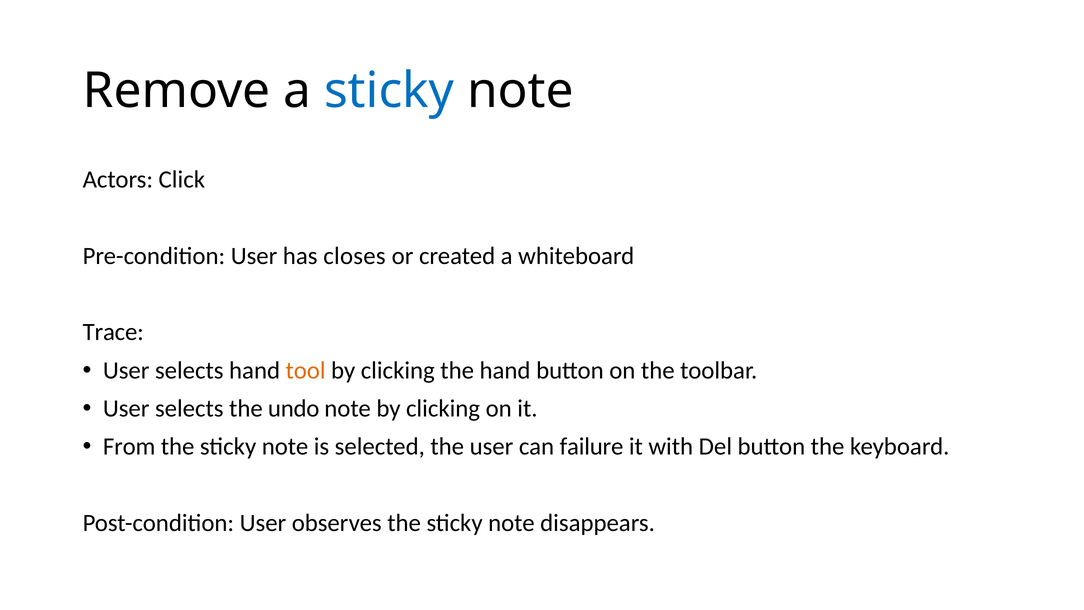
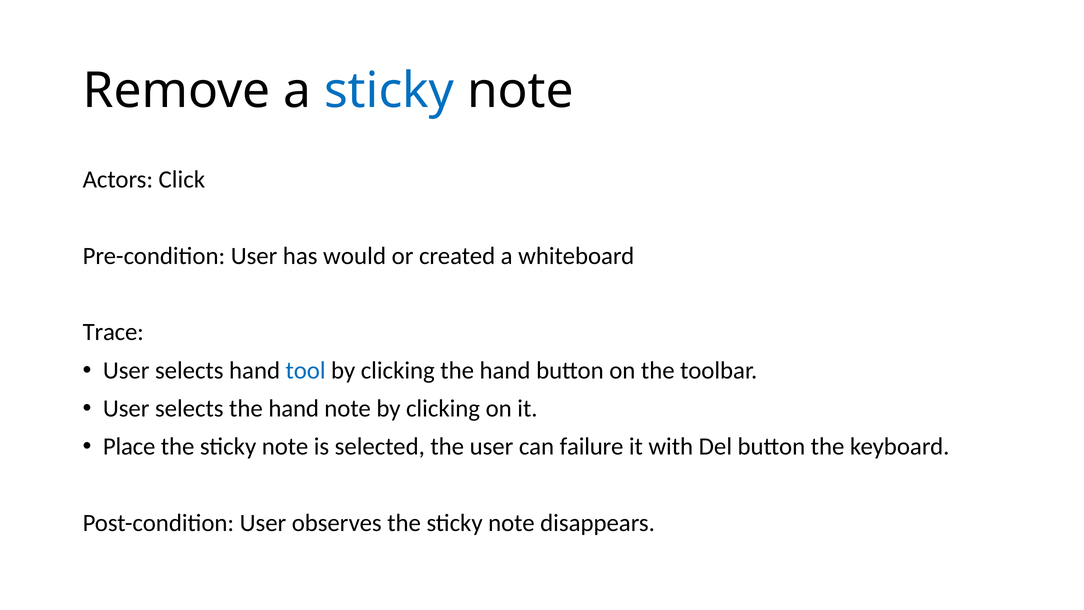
closes: closes -> would (355, 256)
tool colour: orange -> blue (306, 370)
selects the undo: undo -> hand (294, 408)
From: From -> Place (129, 446)
